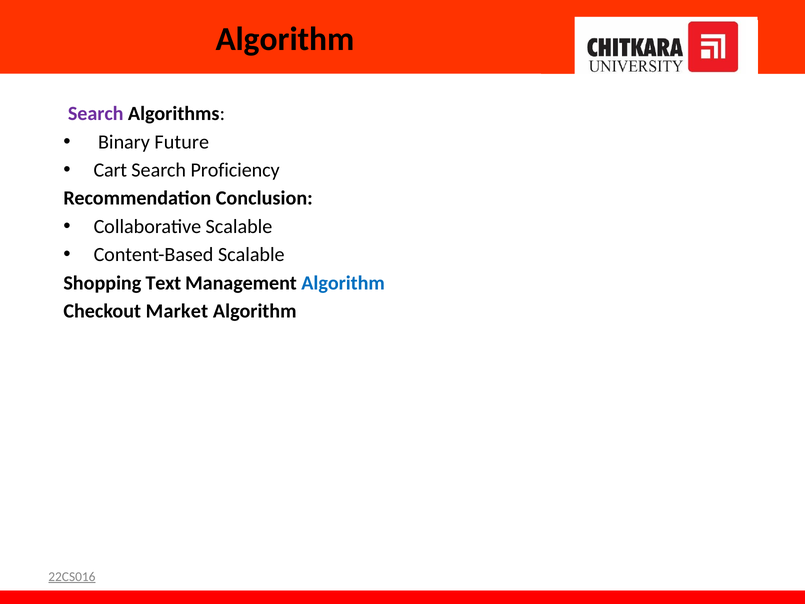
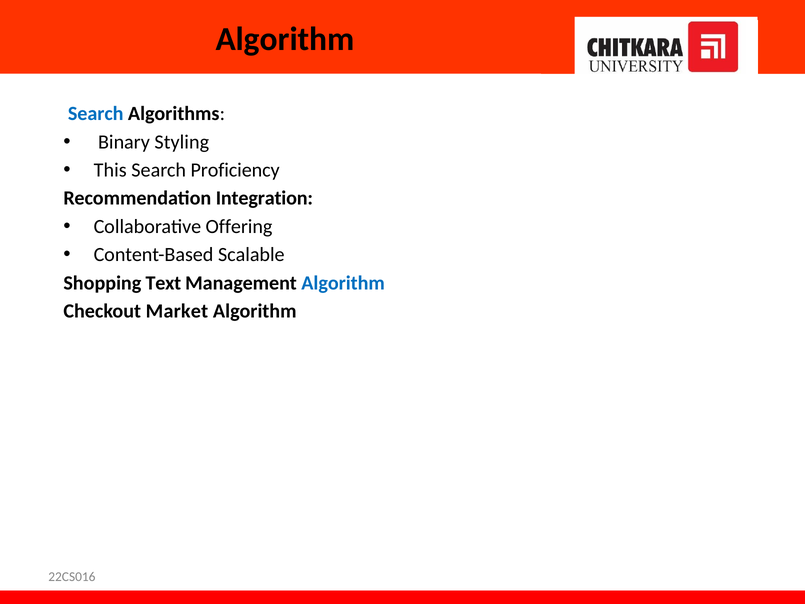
Search colour: purple -> blue (96, 114)
Future: Future -> Styling (182, 142)
Cart: Cart -> This (110, 170)
Conclusion: Conclusion -> Integration (264, 198)
Collaborative Scalable: Scalable -> Offering (239, 226)
22CS016 underline: present -> none (72, 577)
